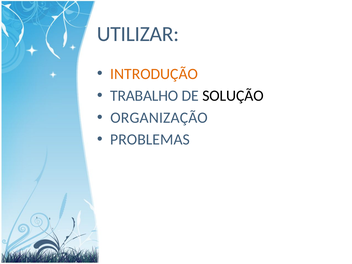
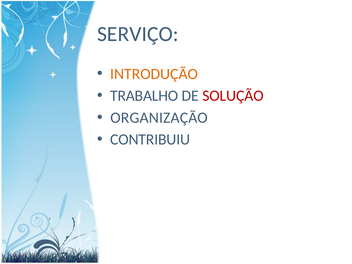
UTILIZAR: UTILIZAR -> SERVIÇO (138, 34)
SOLUÇÃO colour: black -> red (233, 96)
PROBLEMAS: PROBLEMAS -> CONTRIBUIU (150, 140)
